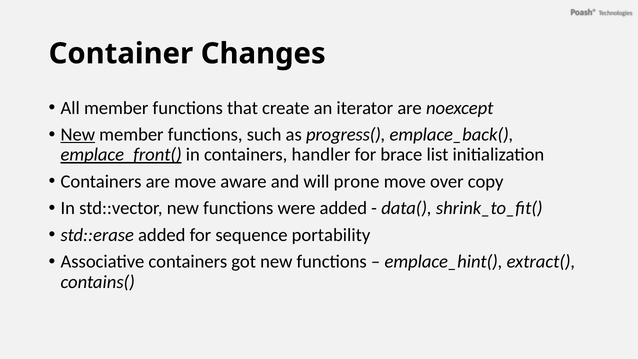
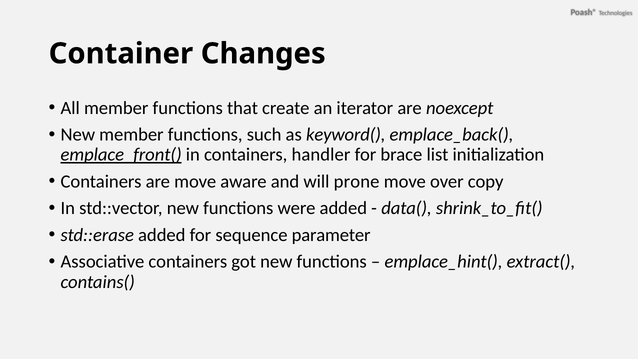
New underline: present -> none (78, 135)
progress(: progress( -> keyword( (346, 135)
portability: portability -> parameter (331, 235)
